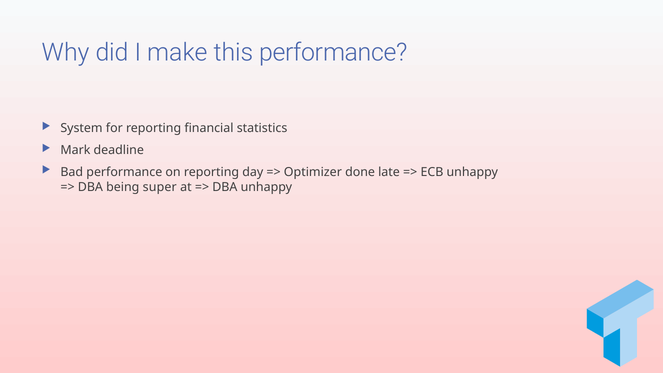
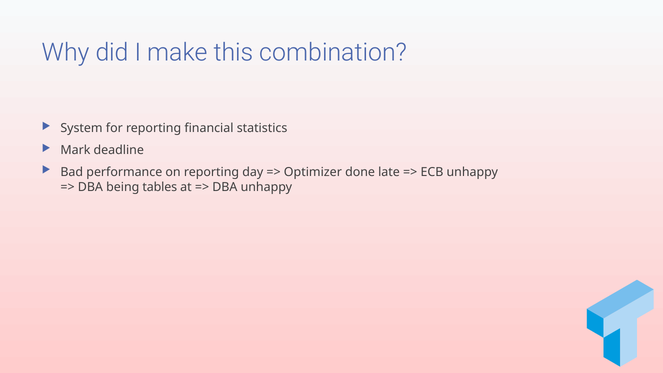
this performance: performance -> combination (333, 52)
super: super -> tables (160, 187)
